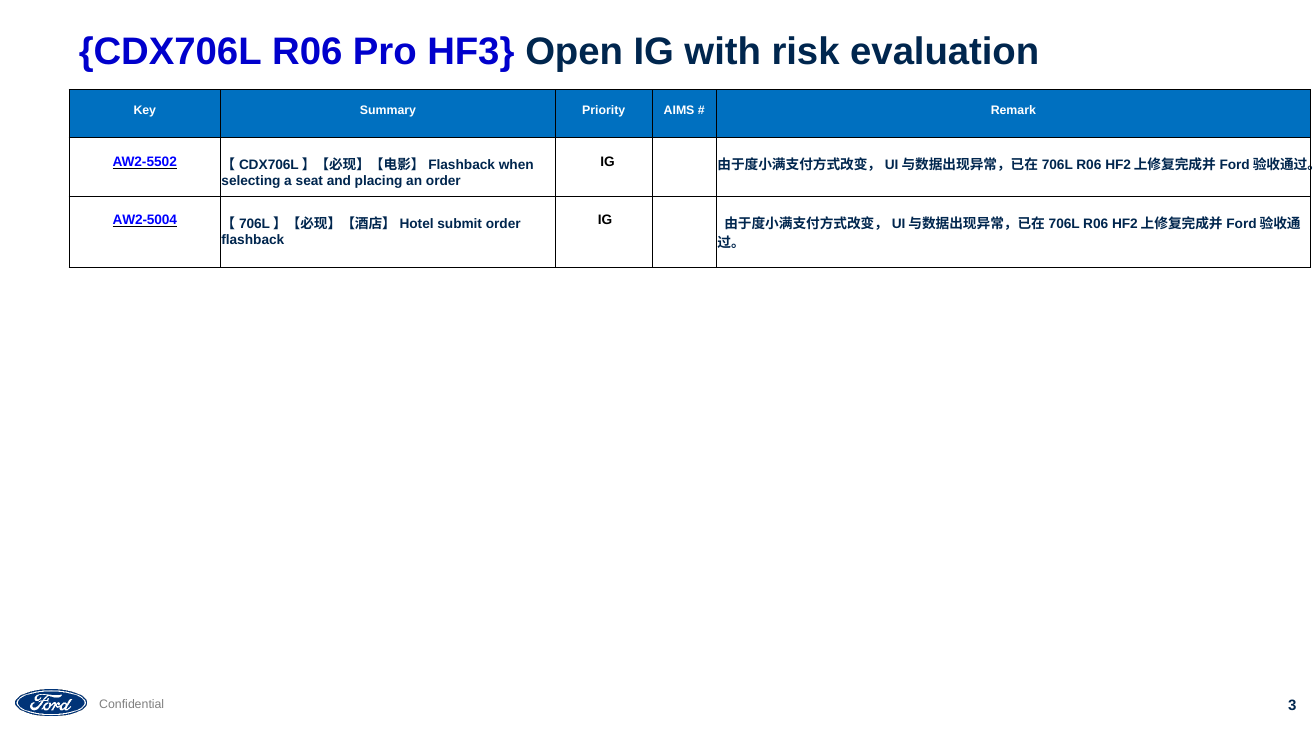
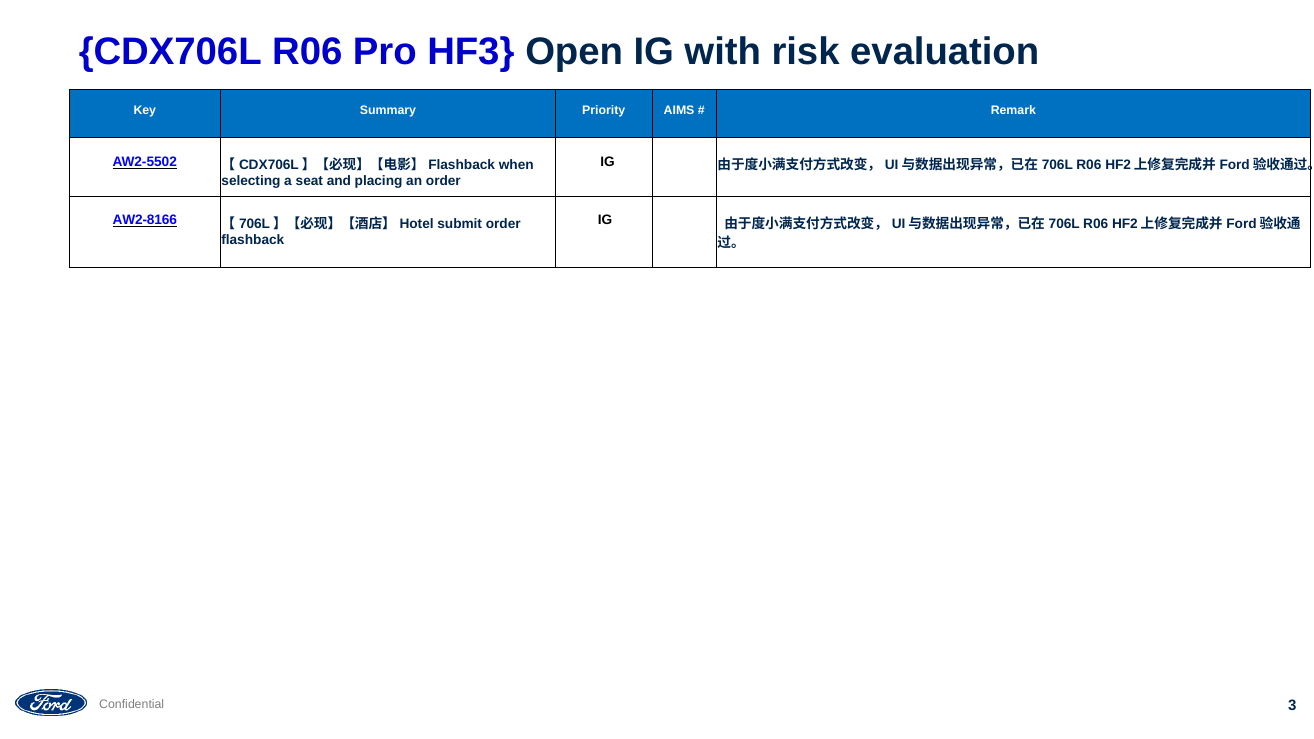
AW2-5004: AW2-5004 -> AW2-8166 (145, 220)
